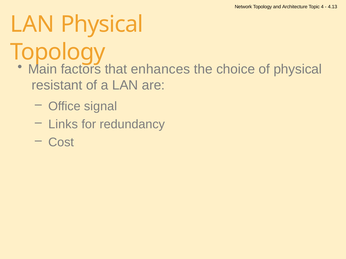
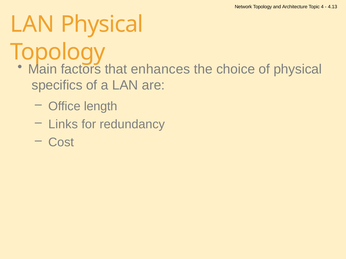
resistant: resistant -> specifics (57, 85)
signal: signal -> length (101, 107)
